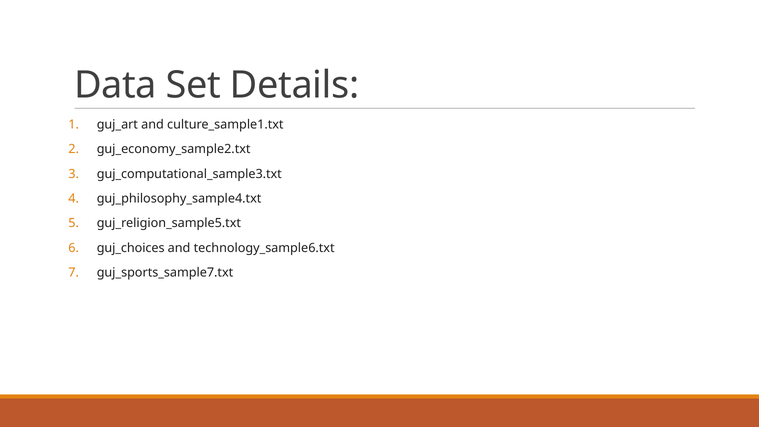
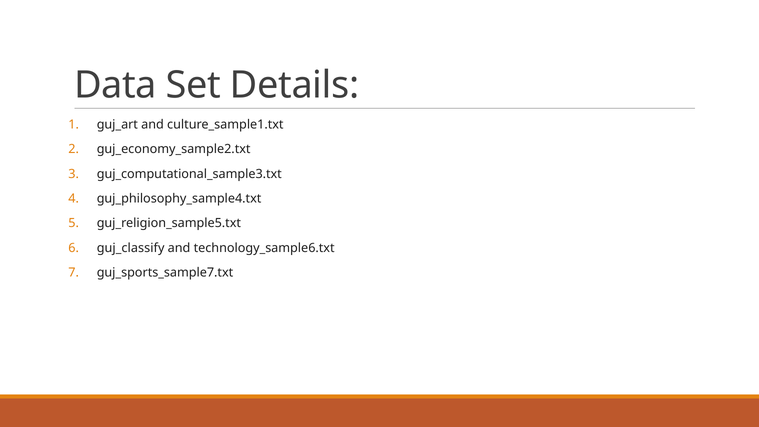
guj_choices: guj_choices -> guj_classify (131, 248)
